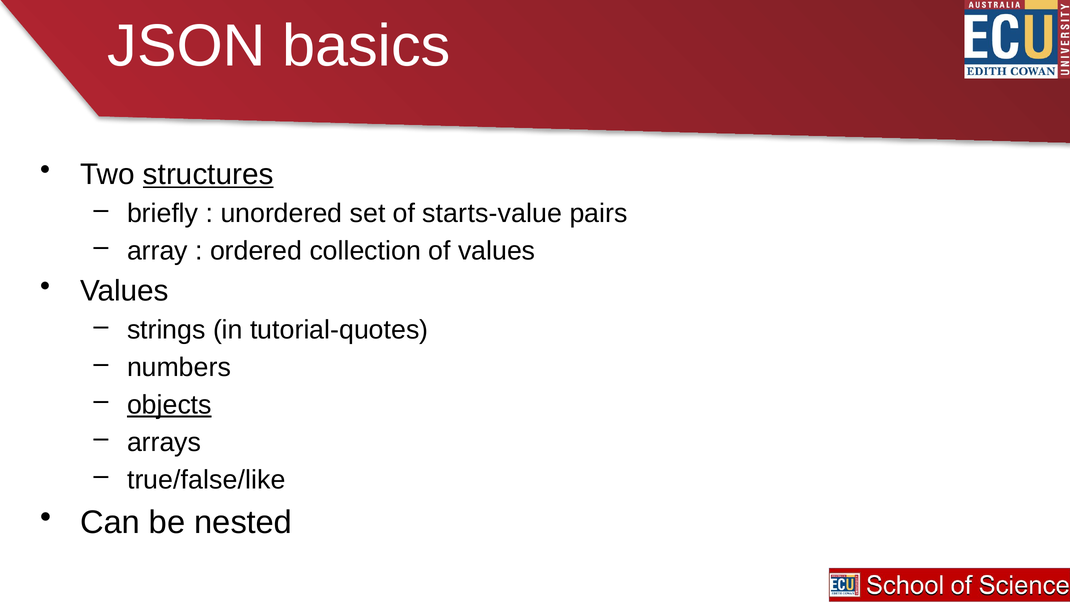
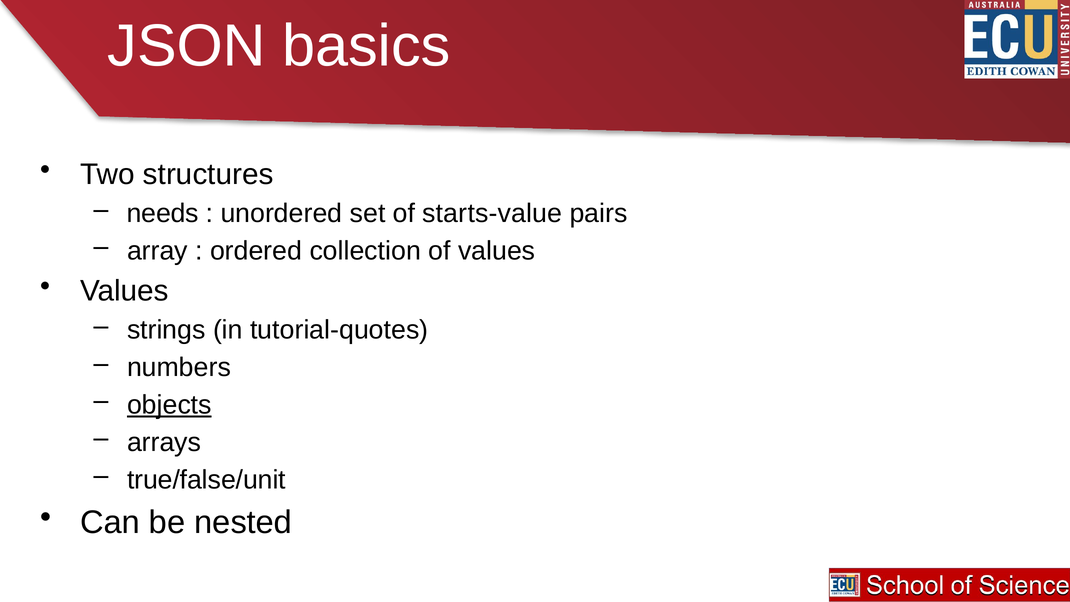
structures underline: present -> none (208, 175)
briefly: briefly -> needs (163, 214)
true/false/like: true/false/like -> true/false/unit (206, 480)
